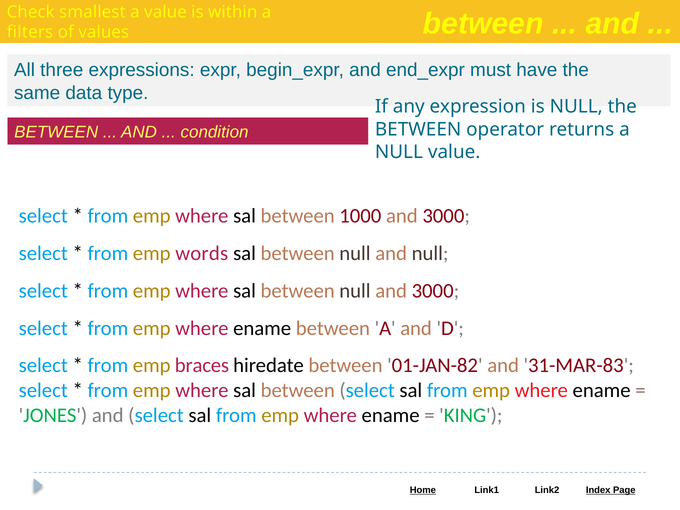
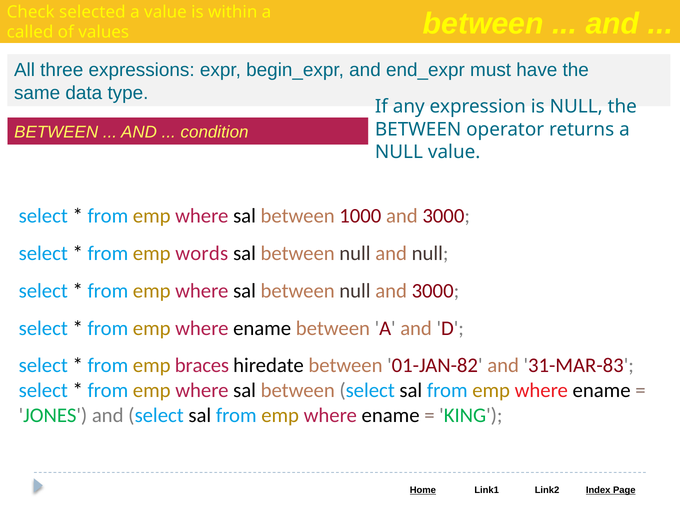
smallest: smallest -> selected (92, 12)
filters: filters -> called (30, 32)
